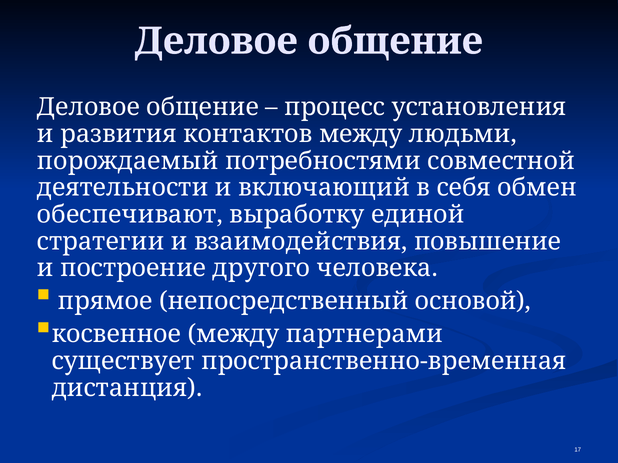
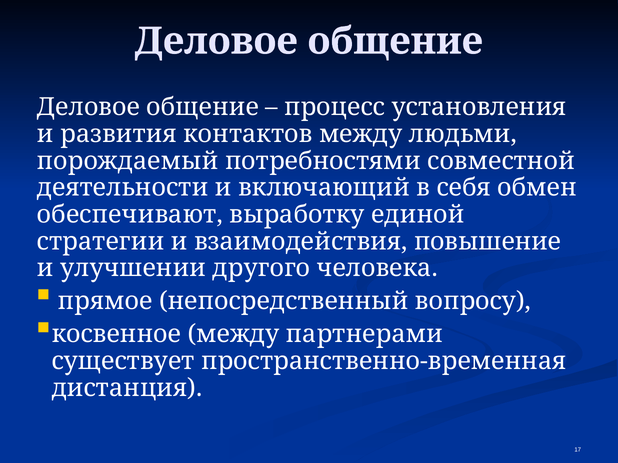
построение: построение -> улучшении (133, 269)
основой: основой -> вопросу (473, 302)
